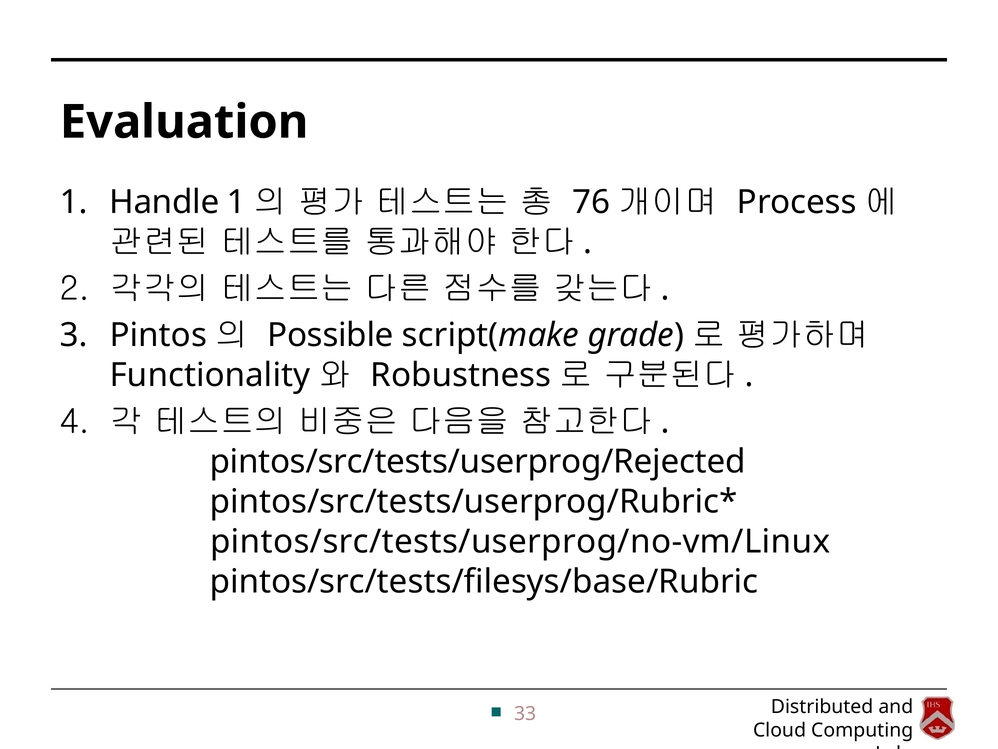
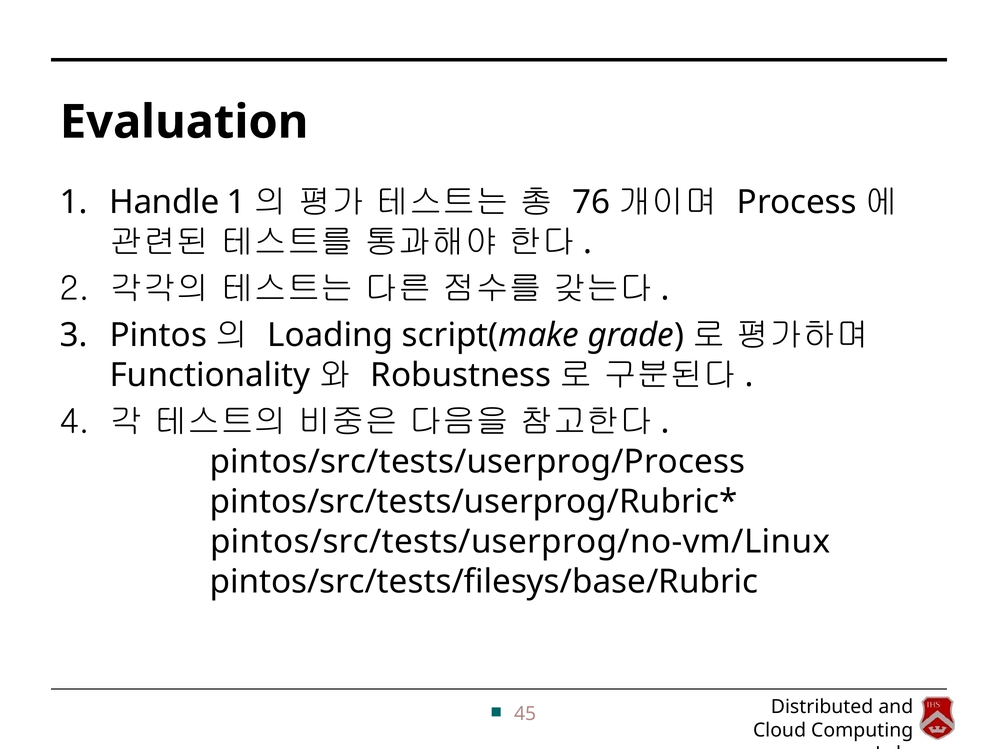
Possible: Possible -> Loading (330, 335)
pintos/src/tests/userprog/Rejected: pintos/src/tests/userprog/Rejected -> pintos/src/tests/userprog/Process (477, 461)
33: 33 -> 45 (525, 713)
